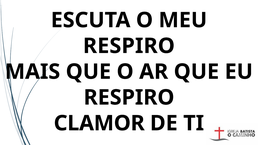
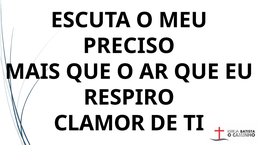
RESPIRO: RESPIRO -> PRECISO (129, 46)
